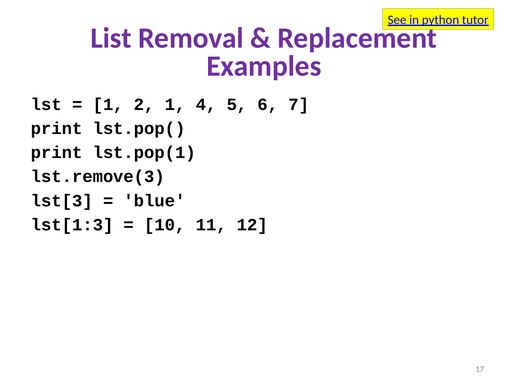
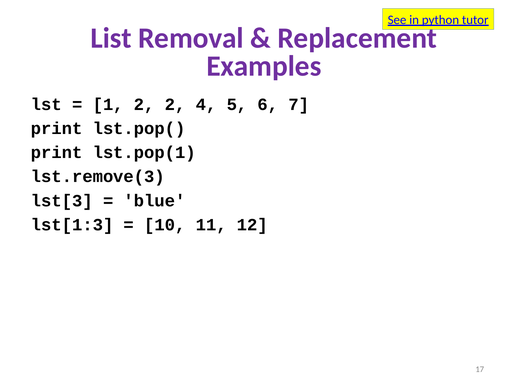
2 1: 1 -> 2 (175, 104)
